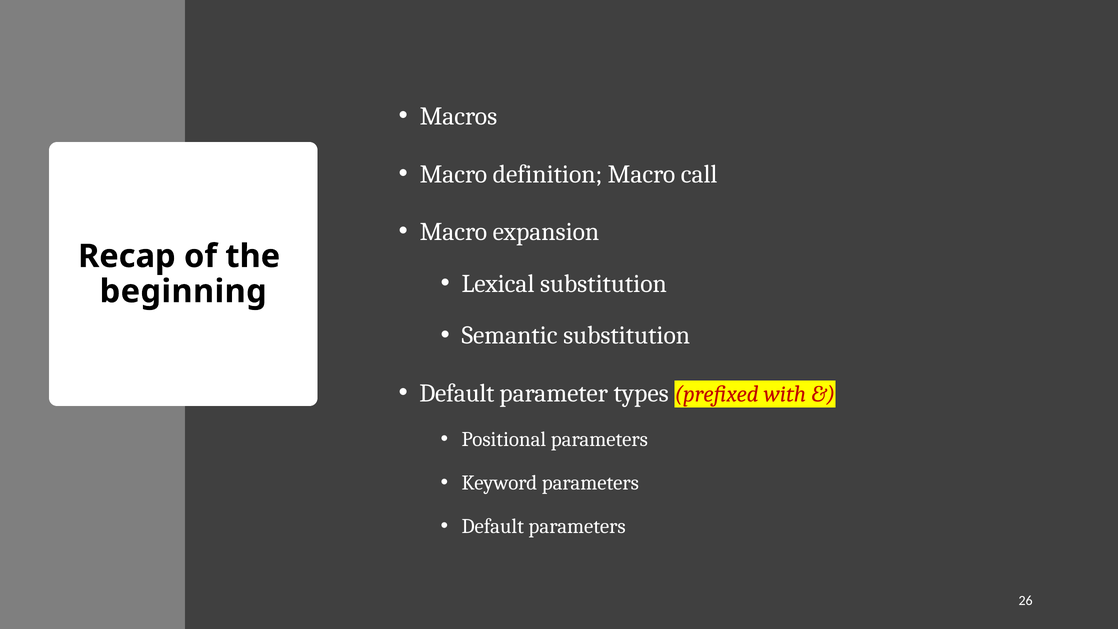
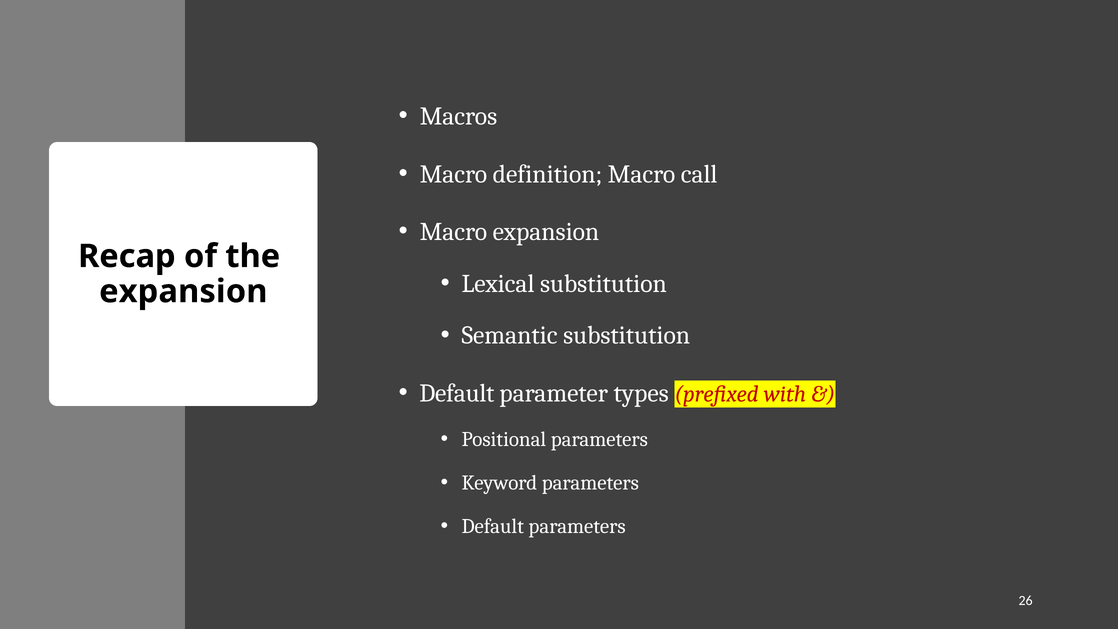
beginning: beginning -> expansion (183, 291)
